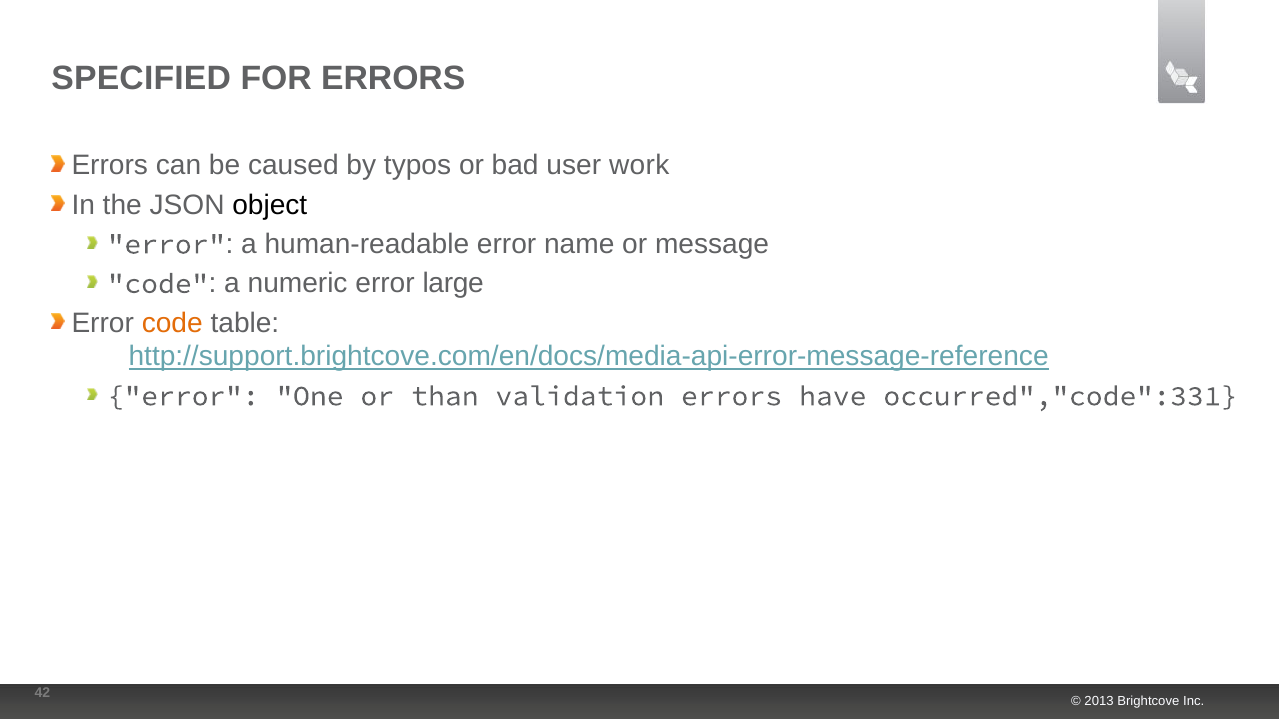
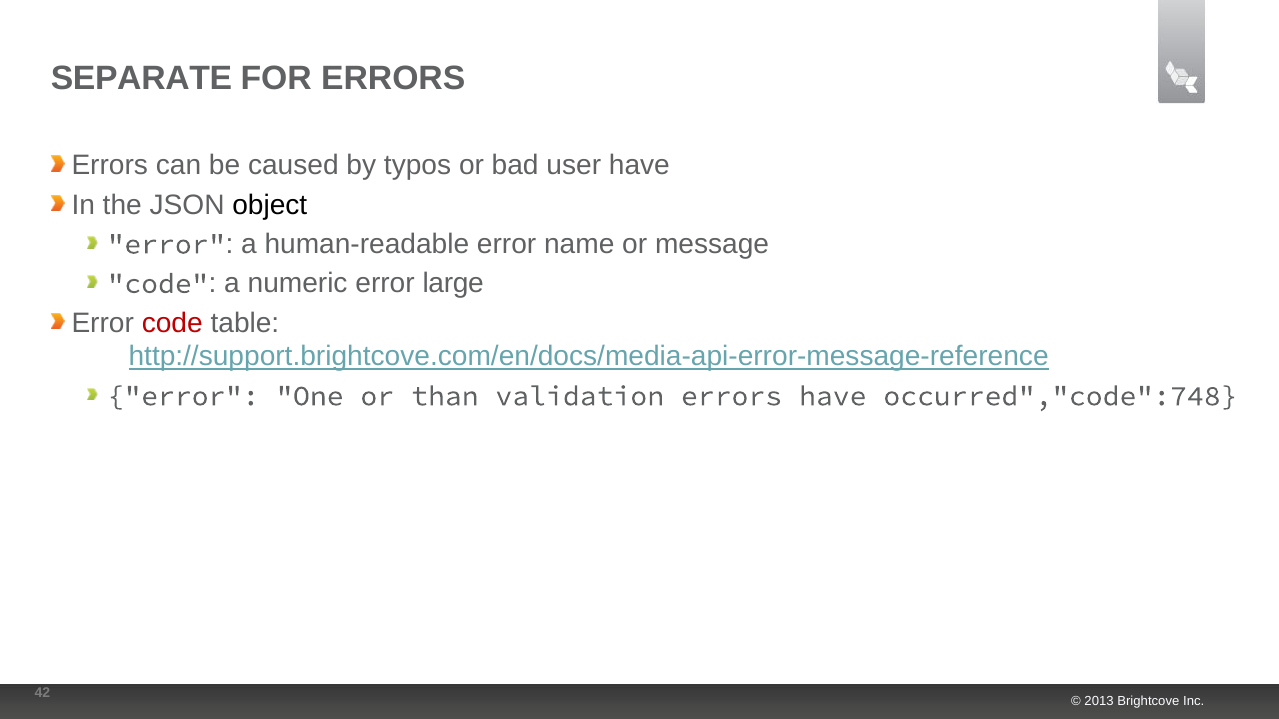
SPECIFIED: SPECIFIED -> SEPARATE (141, 78)
user work: work -> have (639, 166)
code colour: orange -> red (172, 323)
occurred","code":331: occurred","code":331 -> occurred","code":748 (1060, 396)
